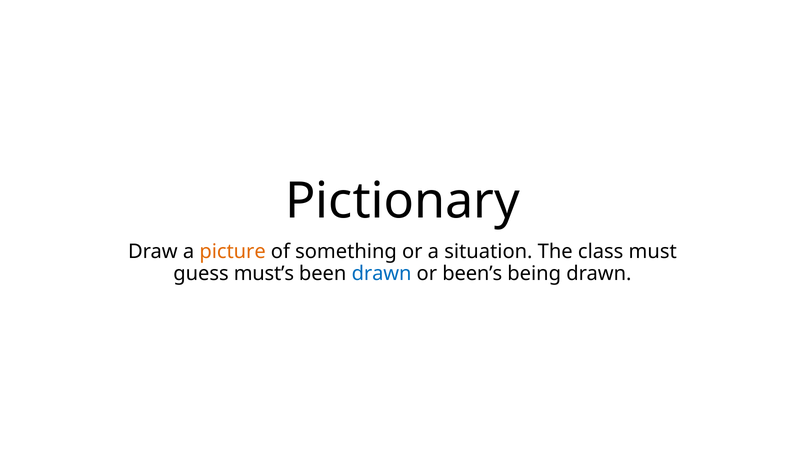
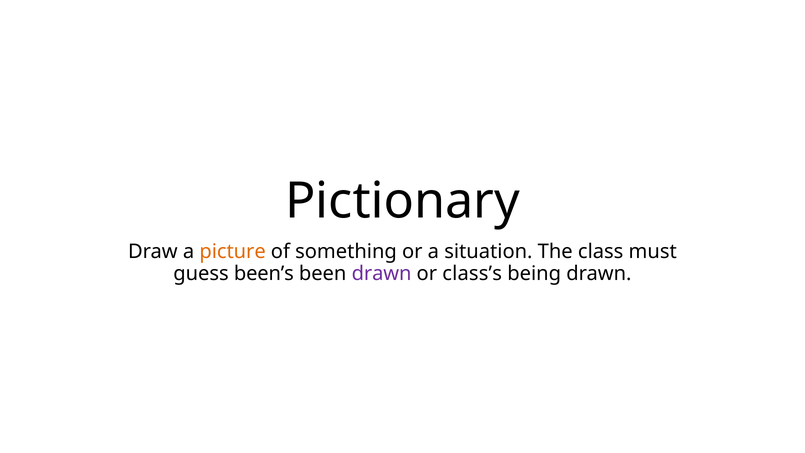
must’s: must’s -> been’s (264, 273)
drawn colour: blue -> purple (382, 273)
been’s: been’s -> class’s (472, 273)
